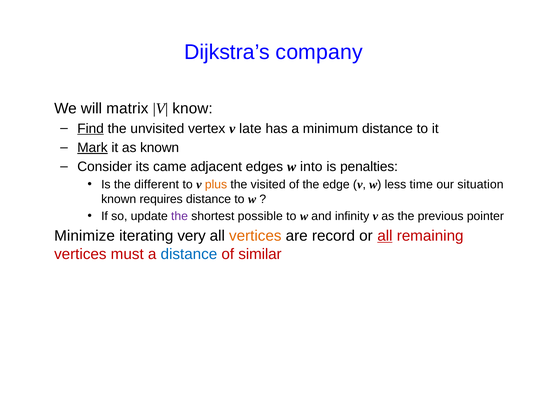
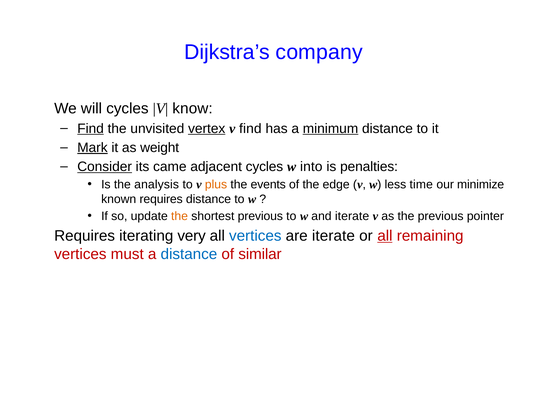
will matrix: matrix -> cycles (127, 109)
vertex underline: none -> present (207, 129)
v late: late -> find (250, 129)
minimum underline: none -> present (331, 129)
as known: known -> weight (160, 148)
Consider underline: none -> present (105, 167)
adjacent edges: edges -> cycles (264, 167)
different: different -> analysis (157, 185)
visited: visited -> events (268, 185)
situation: situation -> minimize (481, 185)
the colour: purple -> orange (180, 216)
shortest possible: possible -> previous (260, 216)
and infinity: infinity -> iterate (352, 216)
Minimize: Minimize -> Requires (85, 236)
vertices colour: orange -> blue (255, 236)
are record: record -> iterate (333, 236)
